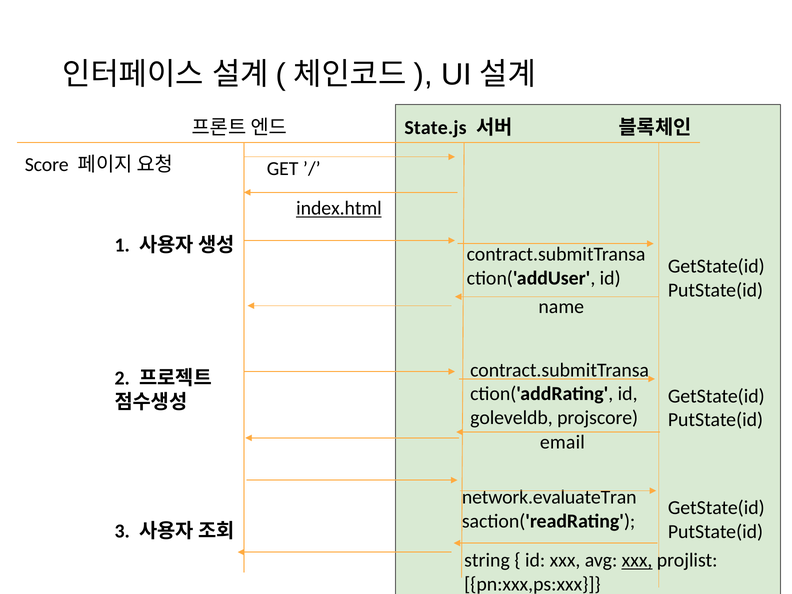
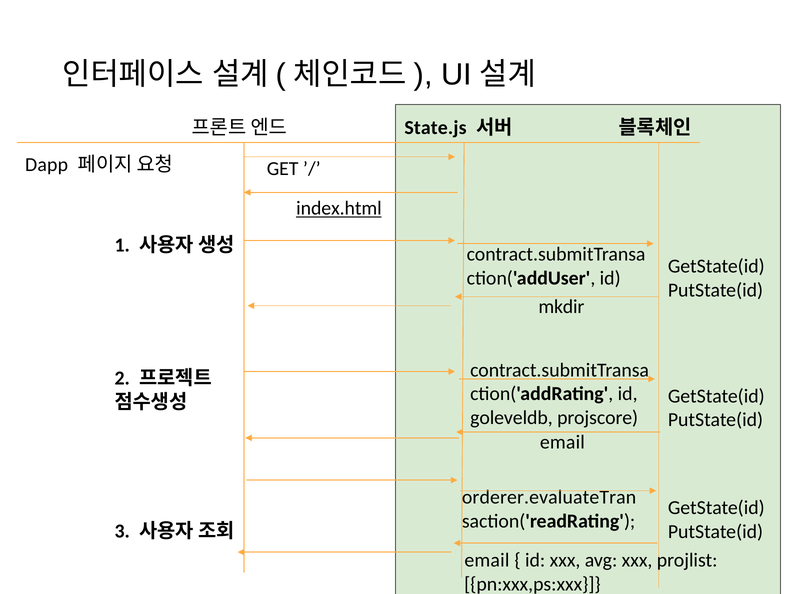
Score: Score -> Dapp (47, 165)
name: name -> mkdir (561, 307)
network.evaluateTran: network.evaluateTran -> orderer.evaluateTran (549, 497)
string: string -> email (487, 560)
xxx underline: present -> none (637, 560)
